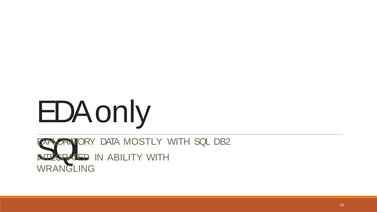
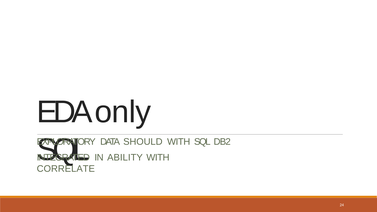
MOSTLY: MOSTLY -> SHOULD (143, 142)
WRANGLING: WRANGLING -> CORRELATE (66, 169)
